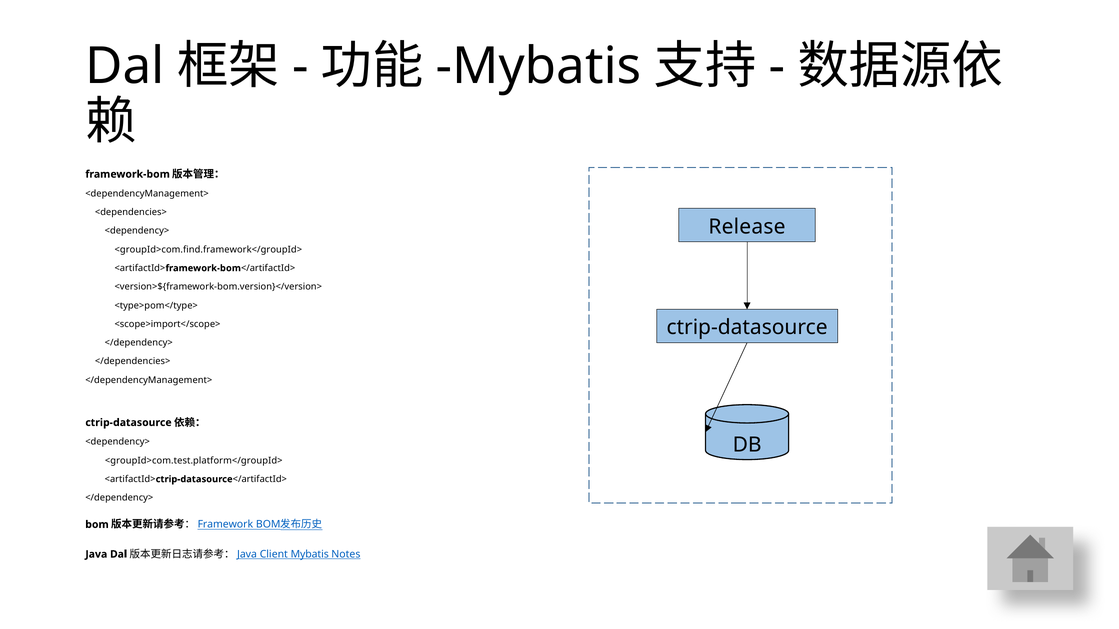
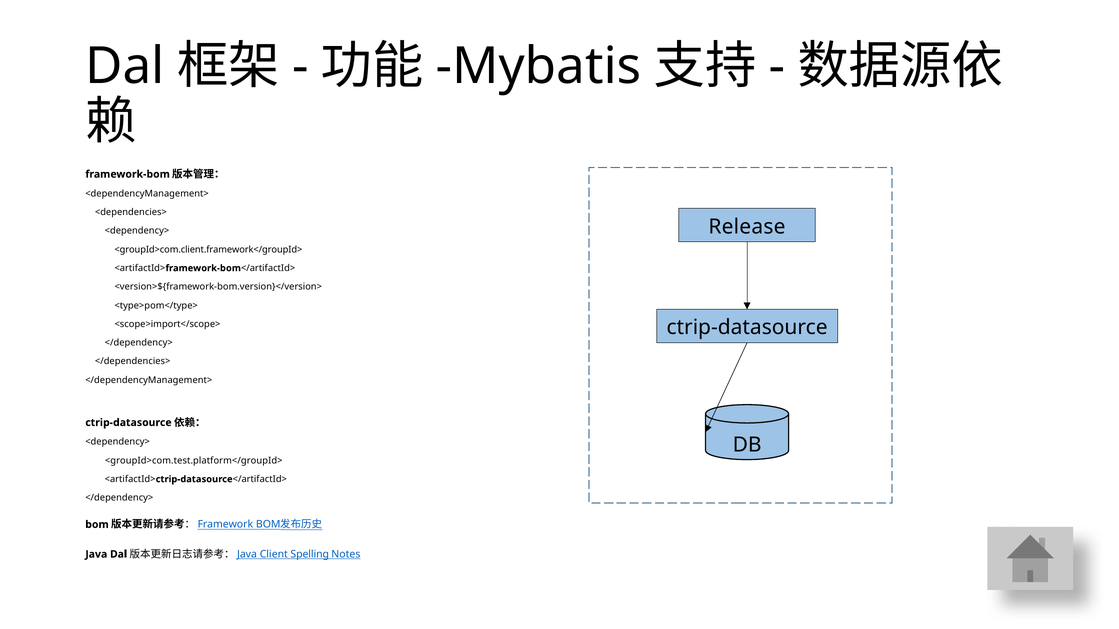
<groupId>com.find.framework</groupId>: <groupId>com.find.framework</groupId> -> <groupId>com.client.framework</groupId> (208, 250)
Client Mybatis: Mybatis -> Spelling (310, 555)
